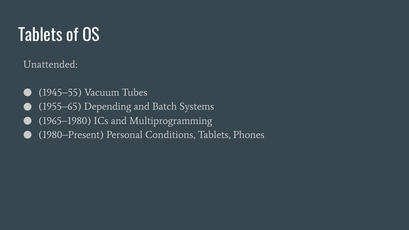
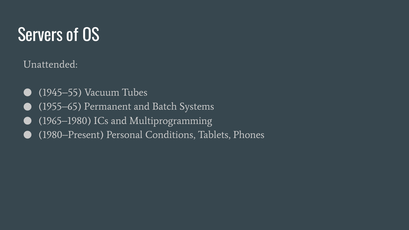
Tablets: Tablets -> Servers (40, 35)
Depending: Depending -> Permanent (108, 107)
